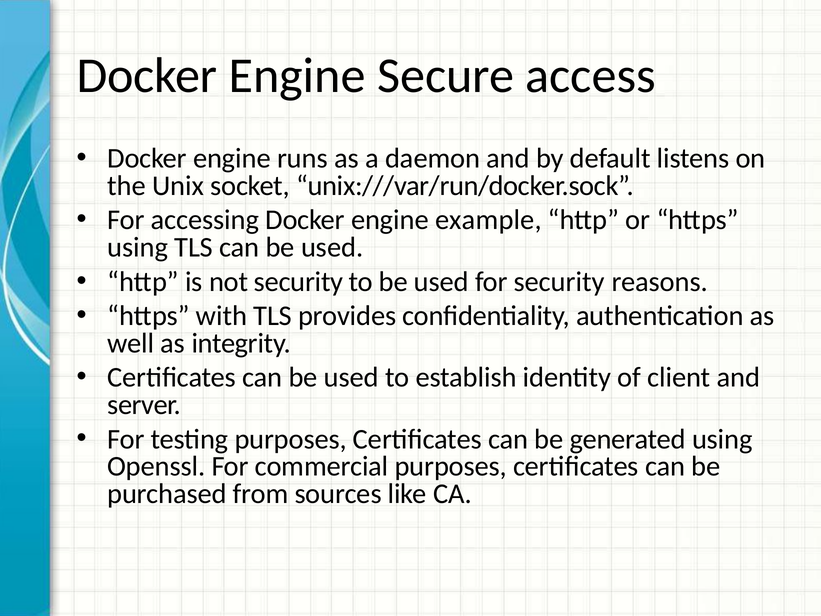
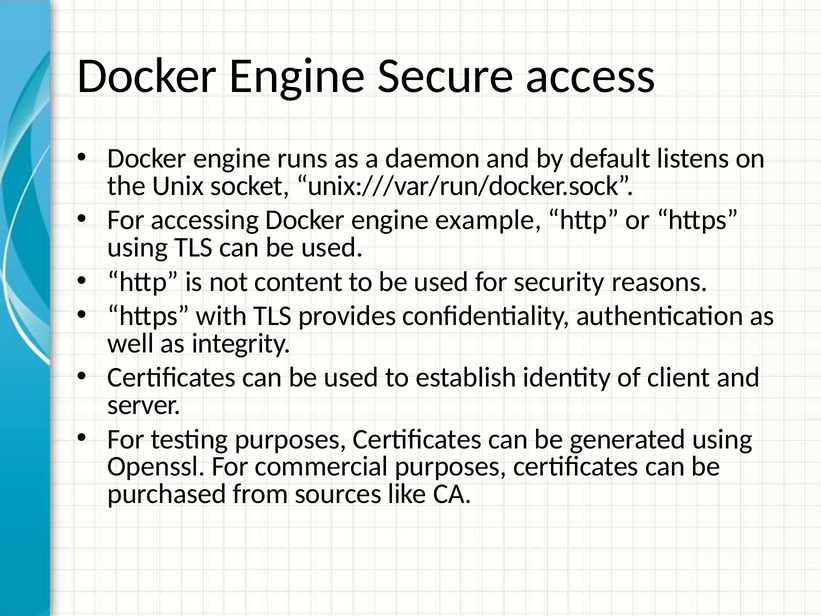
not security: security -> content (299, 282)
